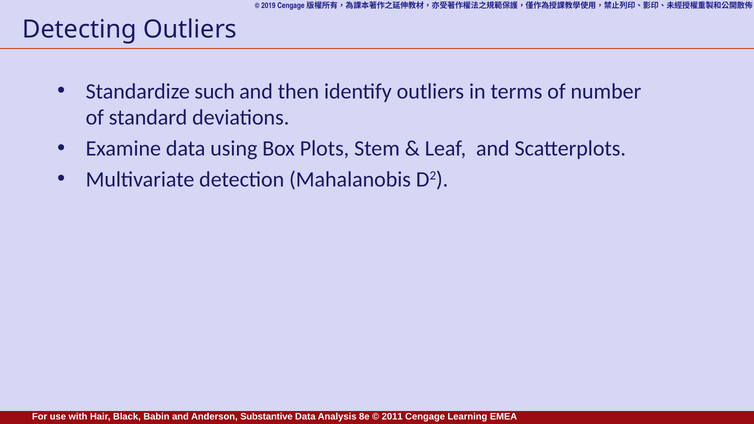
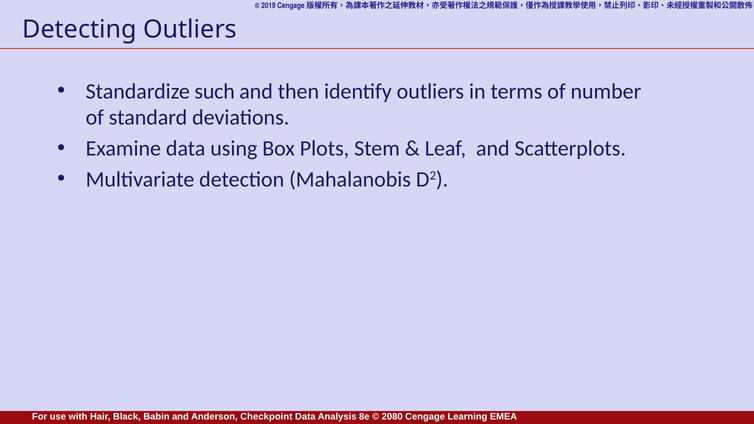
Substantive: Substantive -> Checkpoint (266, 417)
2011: 2011 -> 2080 (392, 417)
